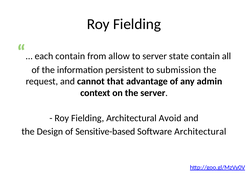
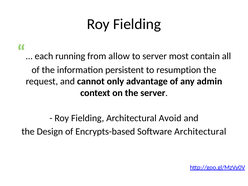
each contain: contain -> running (70, 56)
state: state -> most (179, 56)
submission: submission -> resumption (179, 70)
that: that -> only (115, 81)
Sensitive-based: Sensitive-based -> Encrypts-based (105, 132)
